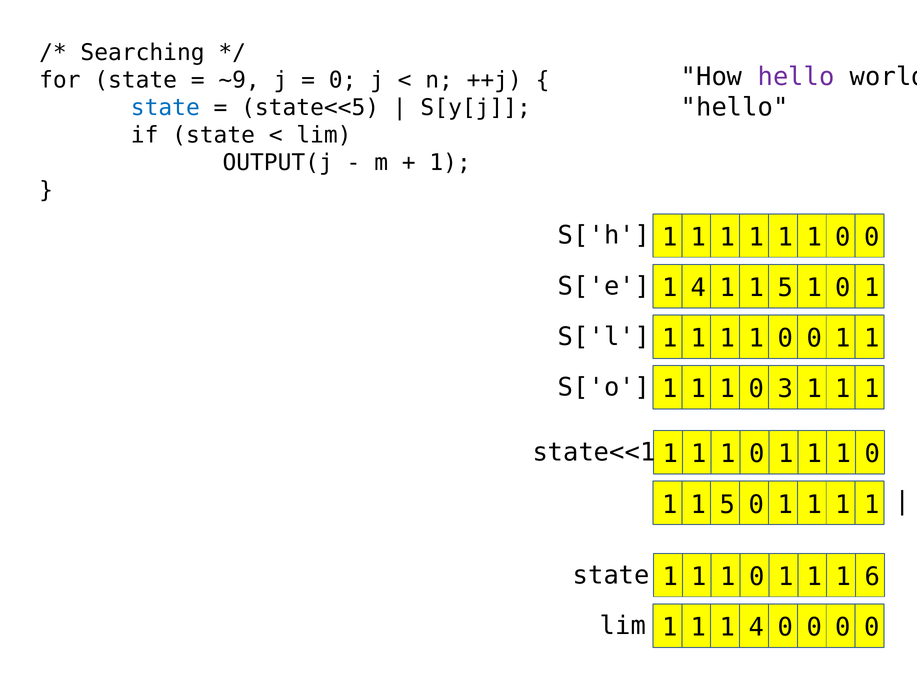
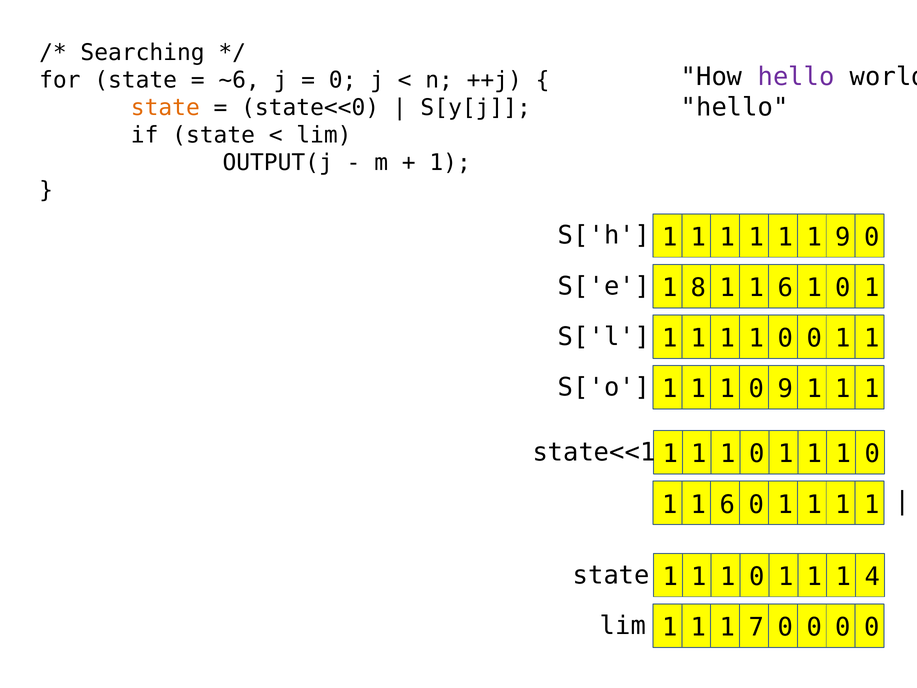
~9: ~9 -> ~6 (239, 80)
state colour: blue -> orange (165, 108)
state<<5: state<<5 -> state<<0 (310, 108)
0: 0 -> 9 (843, 237)
4: 4 -> 8 (699, 288)
5: 5 -> 6 (785, 288)
0 3: 3 -> 9 (785, 389)
5: 5 -> 6 (728, 504)
6: 6 -> 4 (872, 577)
1 1 4: 4 -> 7 (756, 627)
